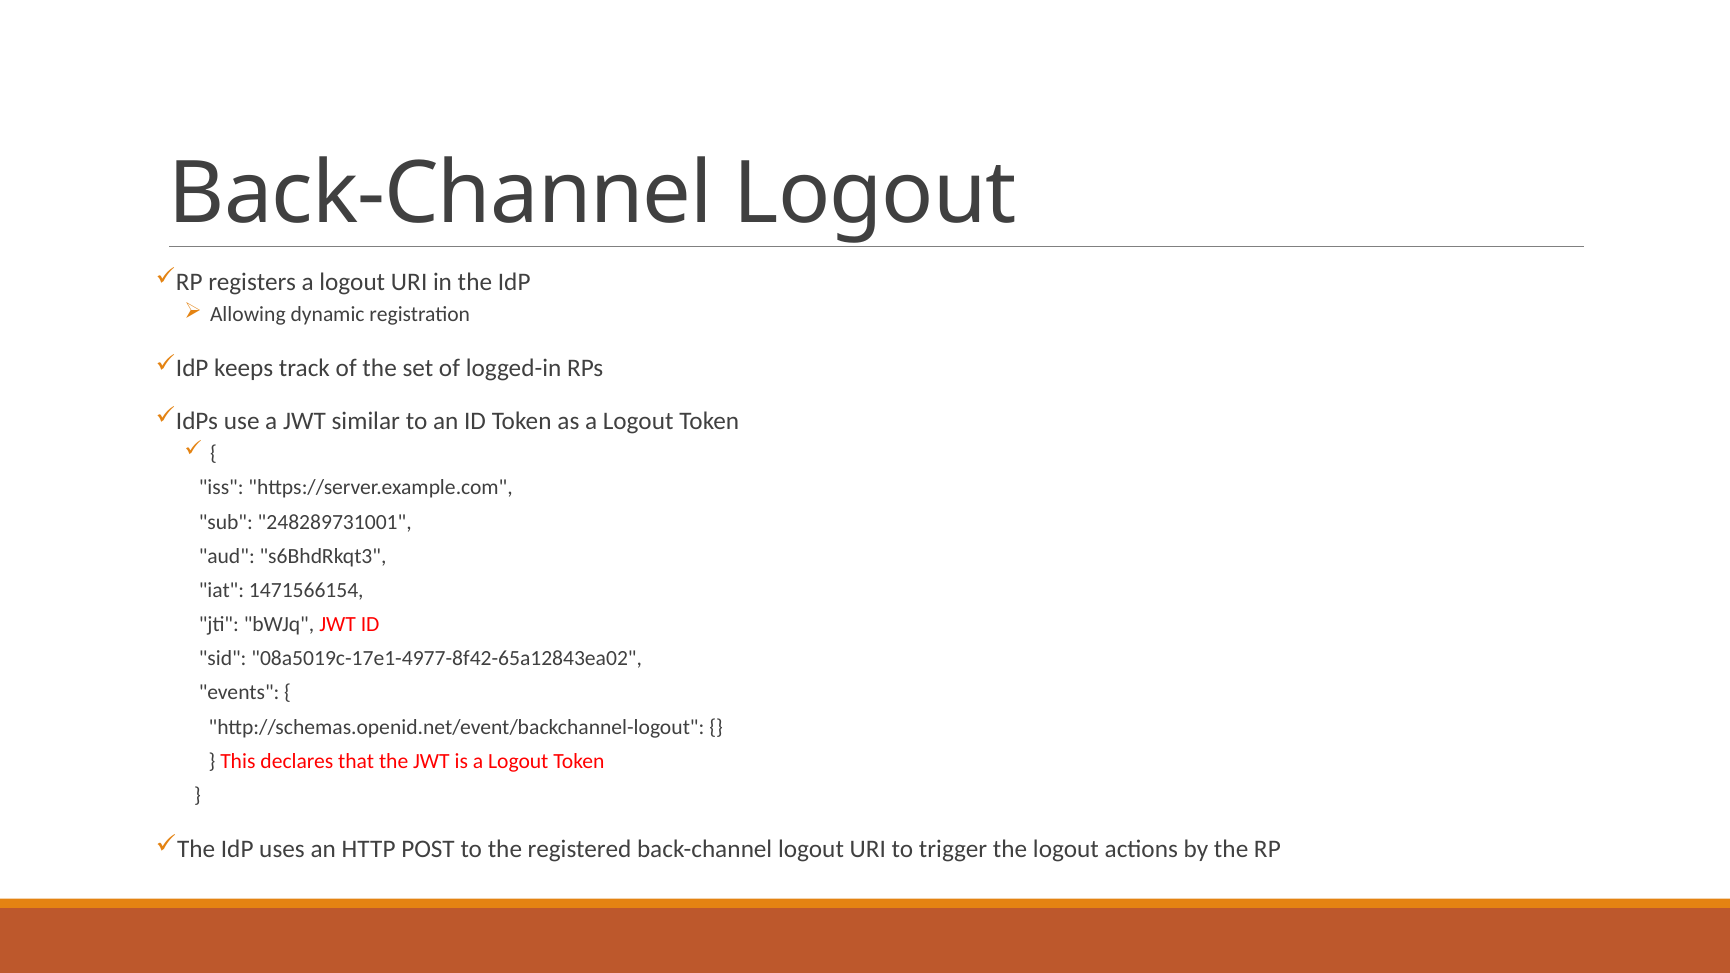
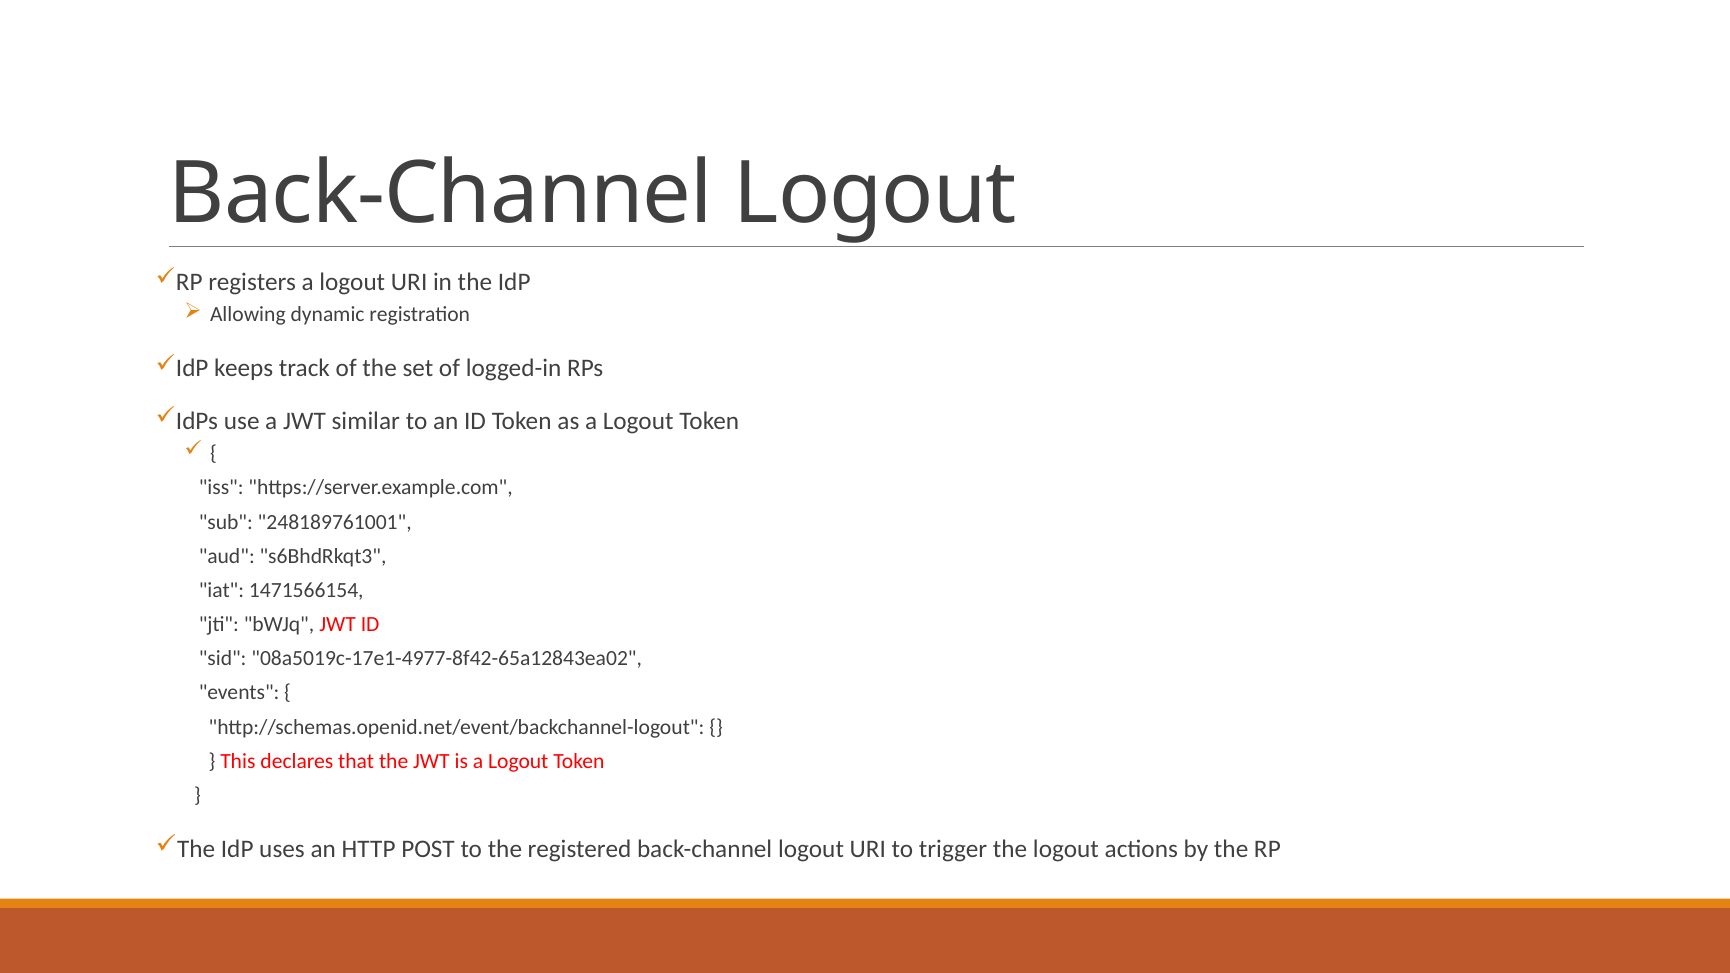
248289731001: 248289731001 -> 248189761001 (335, 522)
